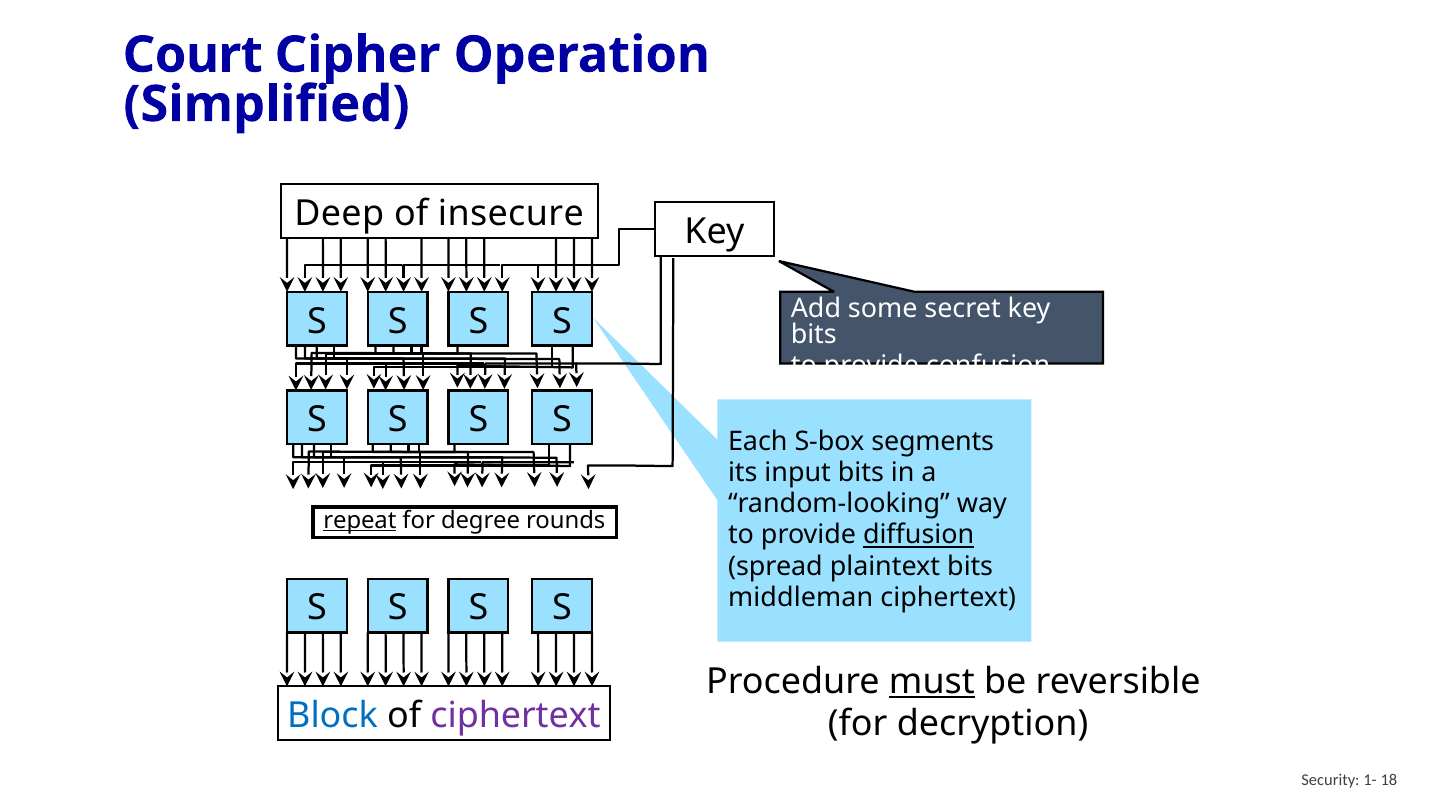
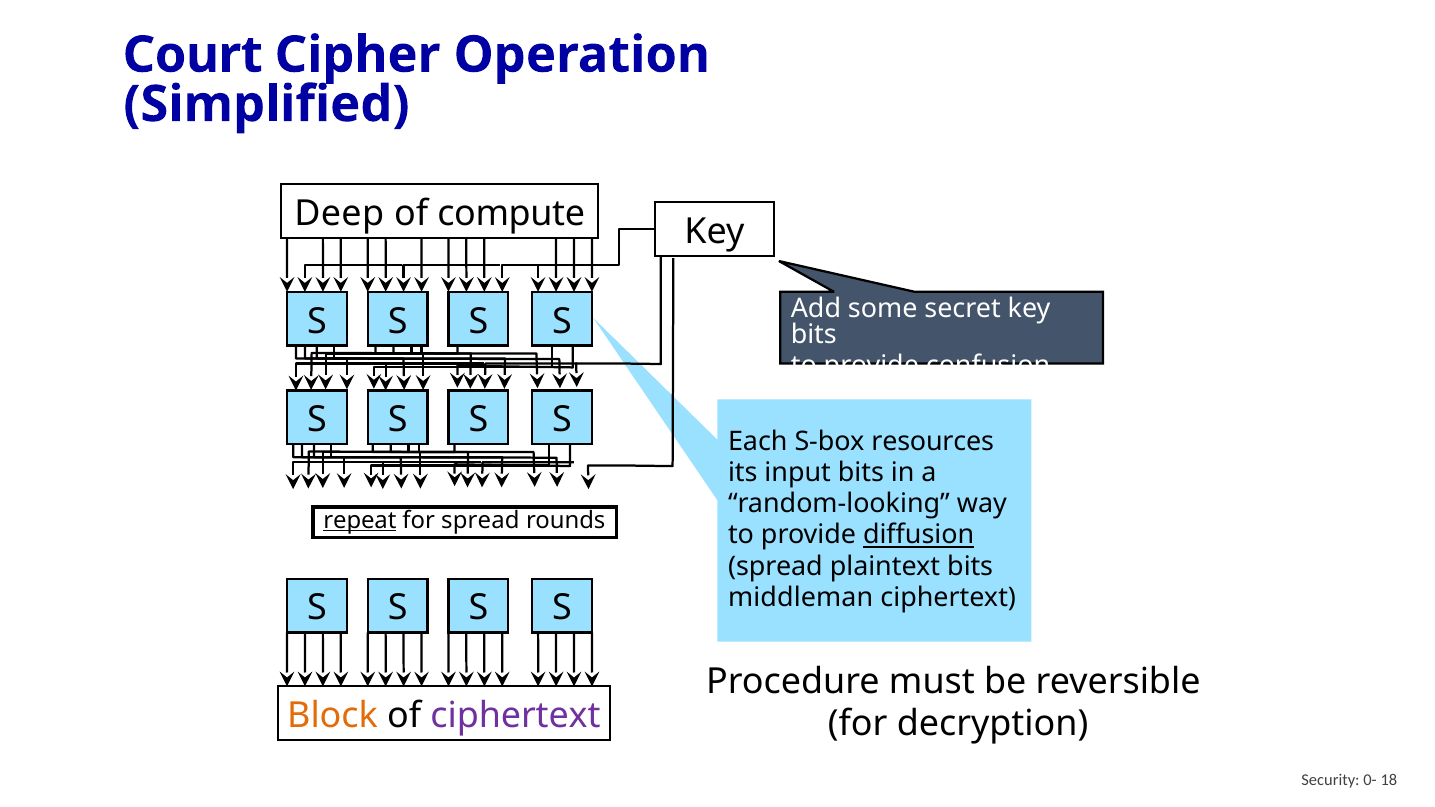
insecure: insecure -> compute (511, 214)
segments: segments -> resources (933, 441)
for degree: degree -> spread (480, 521)
must underline: present -> none (932, 682)
Block colour: blue -> orange (332, 716)
1-: 1- -> 0- (1370, 781)
